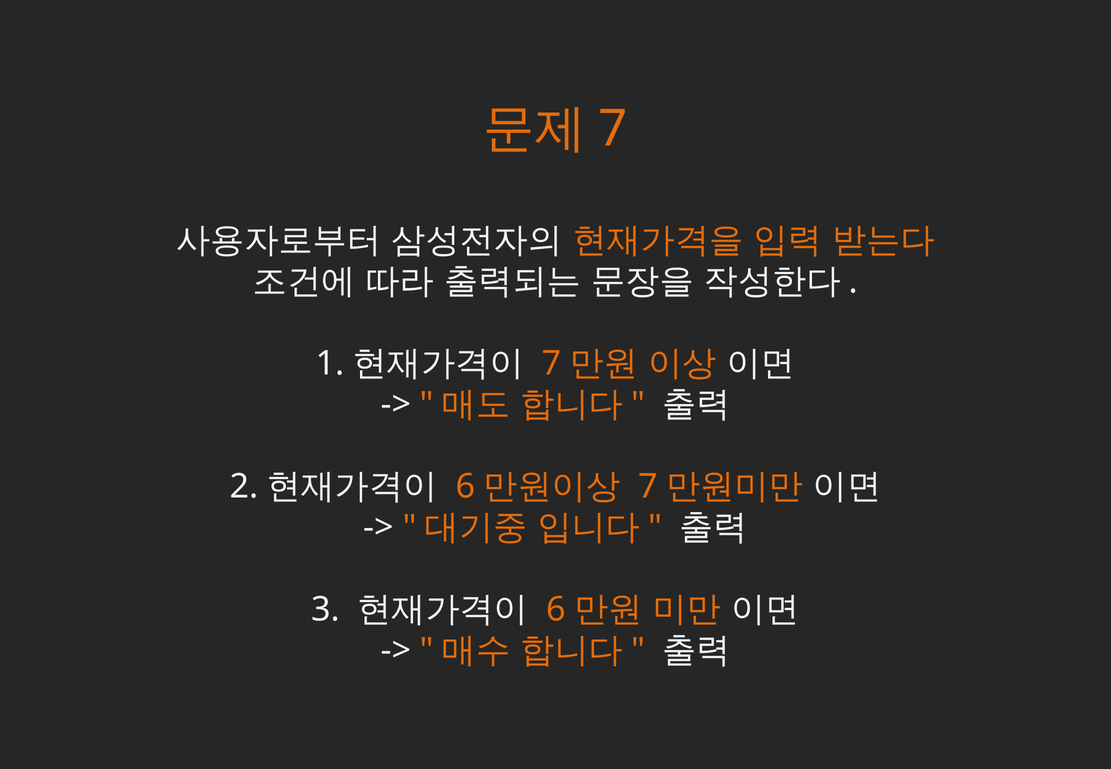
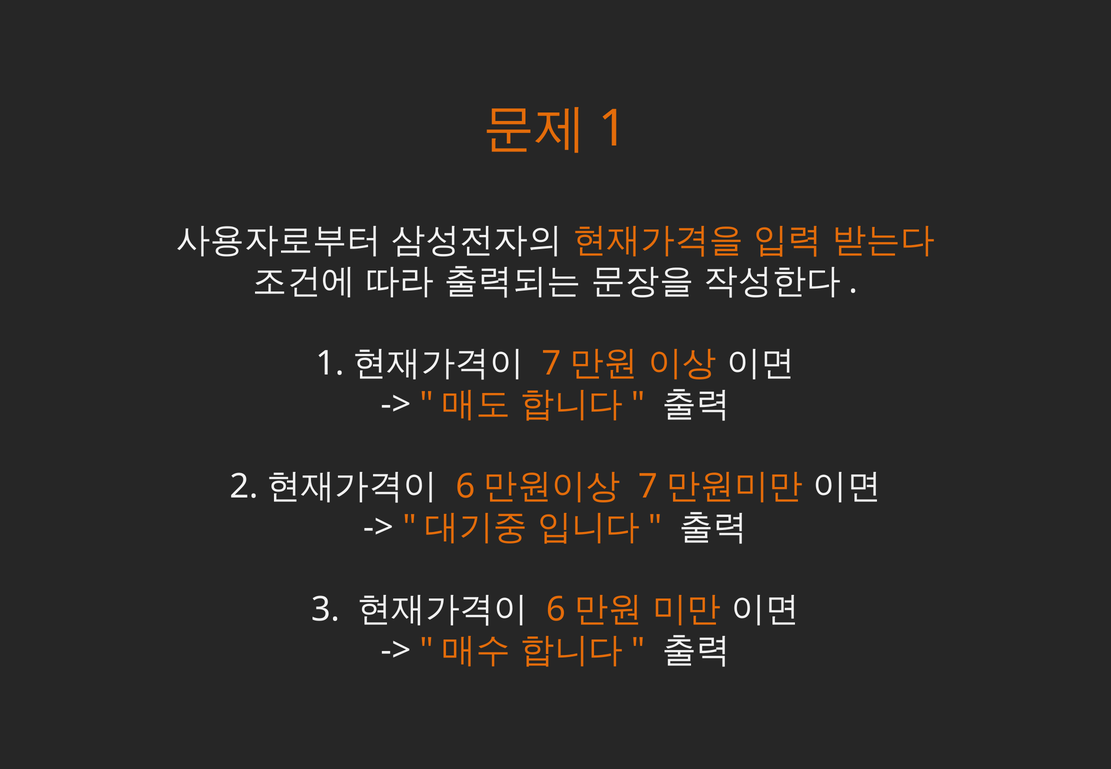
7: 7 -> 1 (613, 129)
